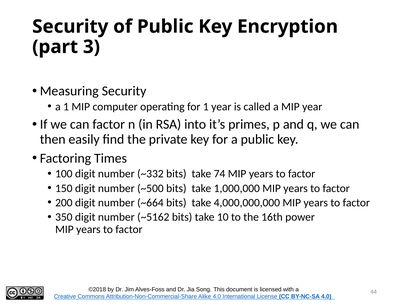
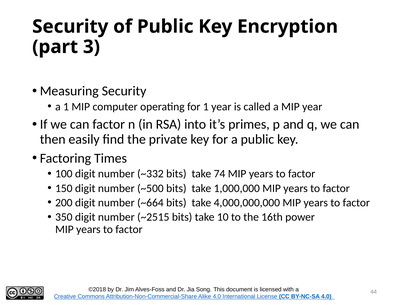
~5162: ~5162 -> ~2515 (153, 217)
